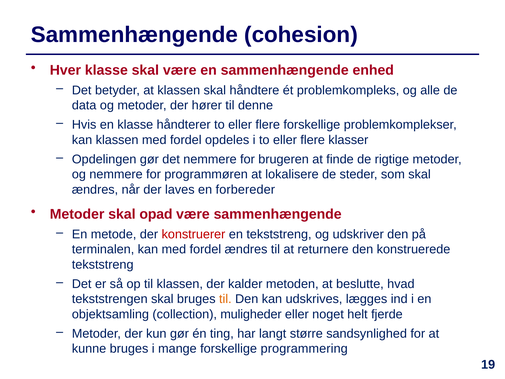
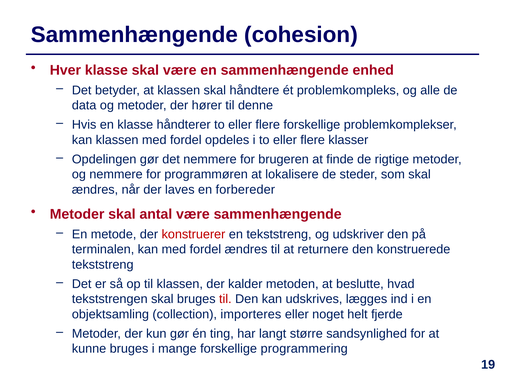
opad: opad -> antal (156, 214)
til colour: orange -> red (225, 299)
muligheder: muligheder -> importeres (251, 314)
